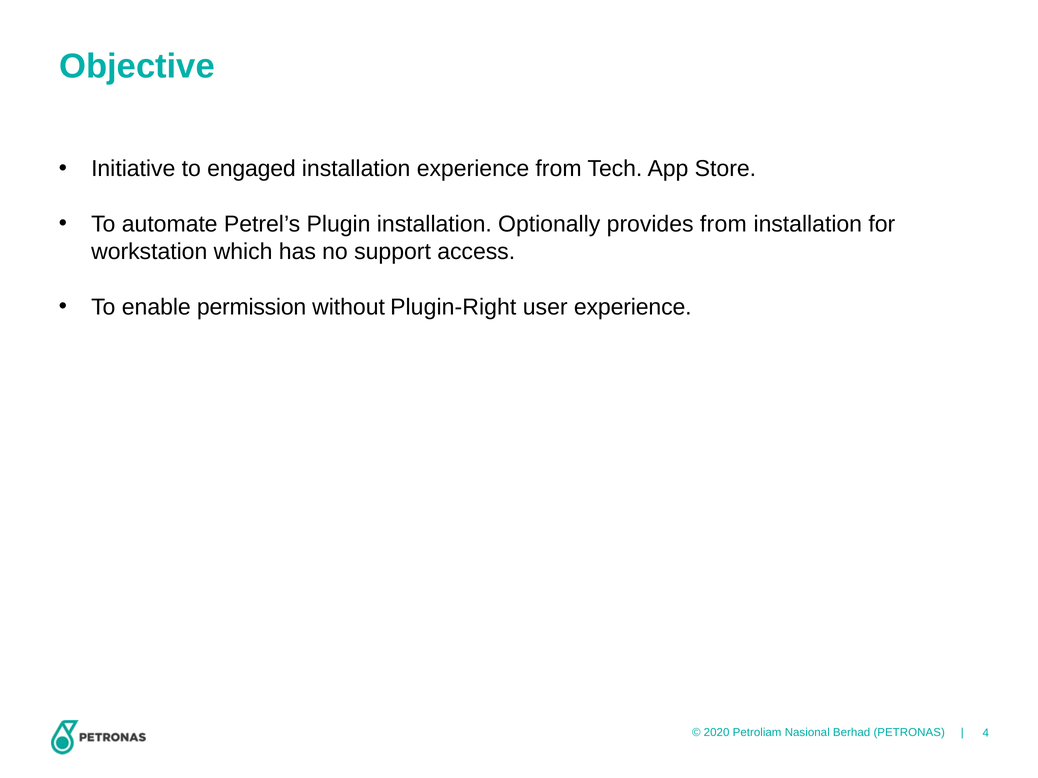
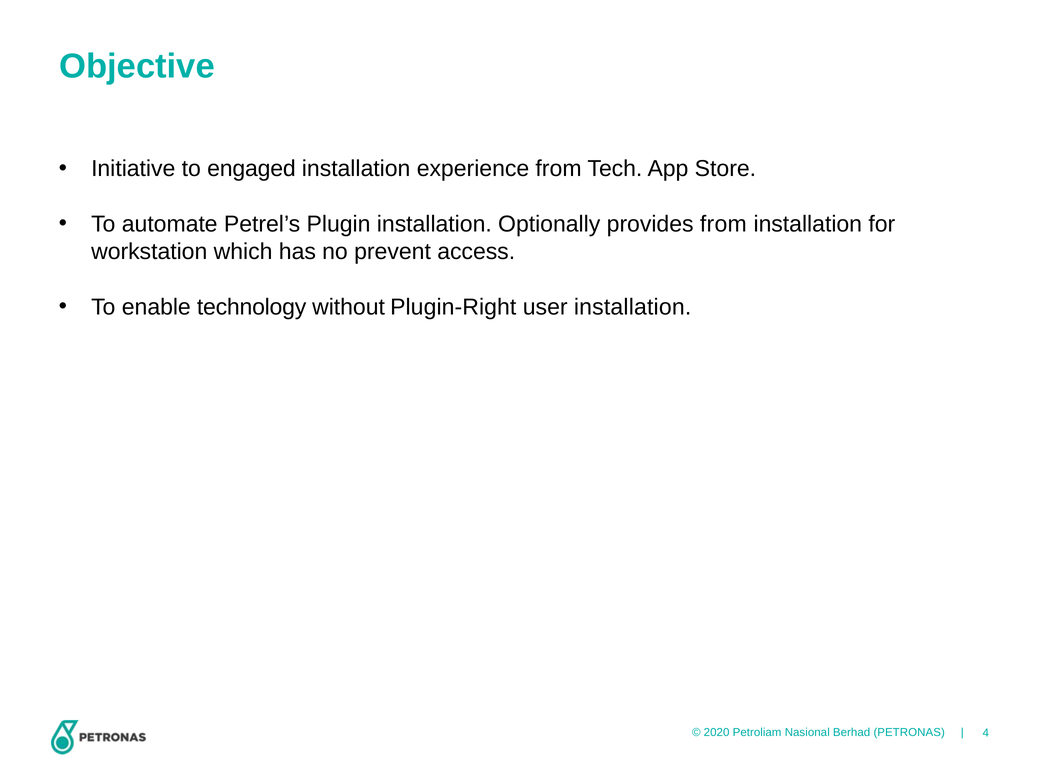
support: support -> prevent (393, 252)
permission: permission -> technology (252, 307)
user experience: experience -> installation (633, 307)
